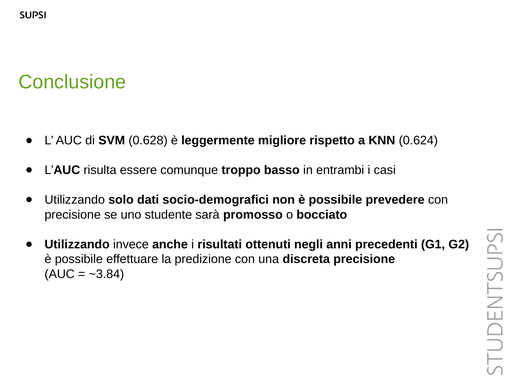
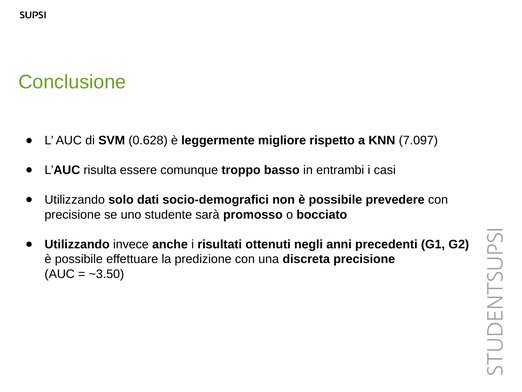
0.624: 0.624 -> 7.097 (418, 140)
~3.84: ~3.84 -> ~3.50 (106, 274)
